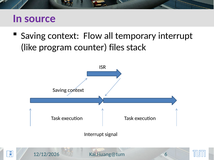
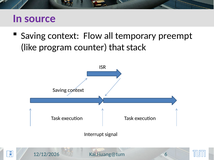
temporary interrupt: interrupt -> preempt (175, 36)
files: files -> that (117, 47)
